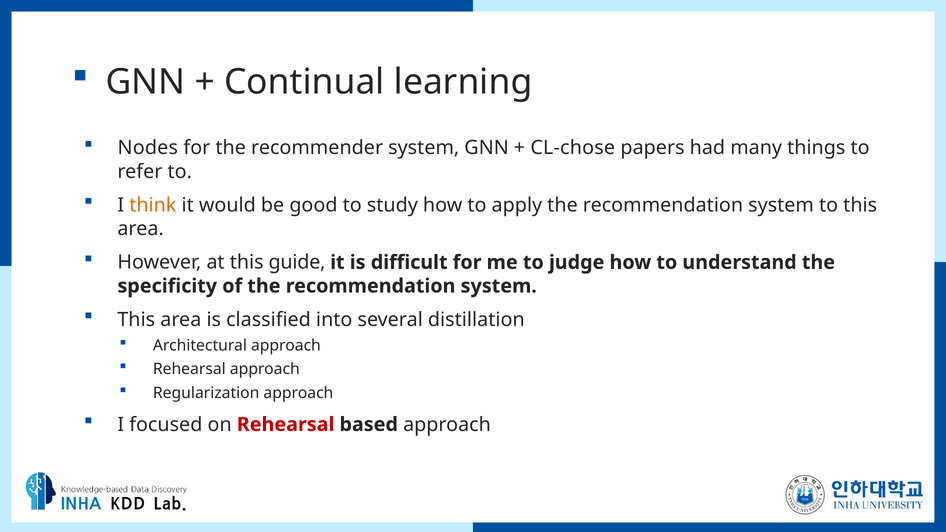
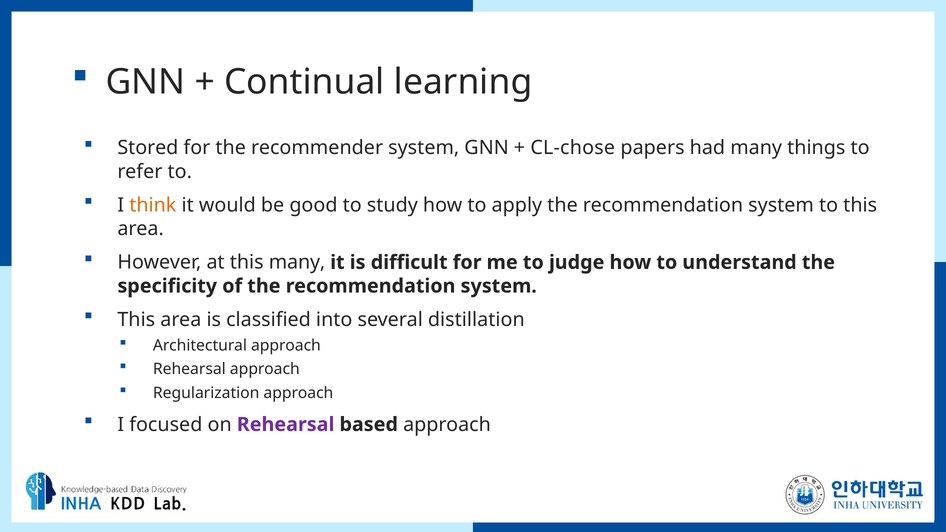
Nodes: Nodes -> Stored (148, 148)
this guide: guide -> many (297, 262)
Rehearsal colour: red -> purple (286, 425)
